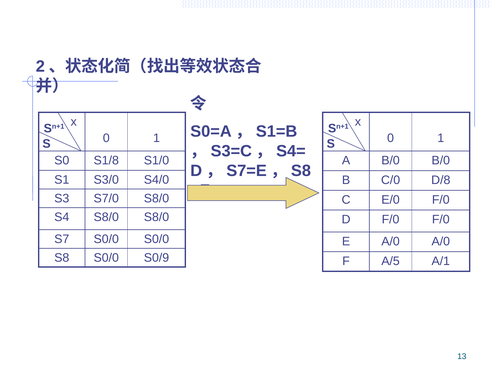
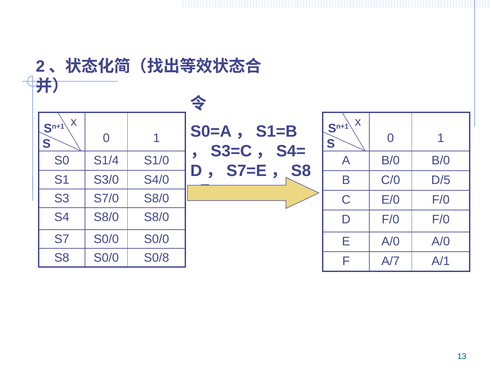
S1/8: S1/8 -> S1/4 (106, 161)
D/8: D/8 -> D/5 (441, 180)
S0/9: S0/9 -> S0/8 (156, 258)
A/5: A/5 -> A/7 (391, 261)
